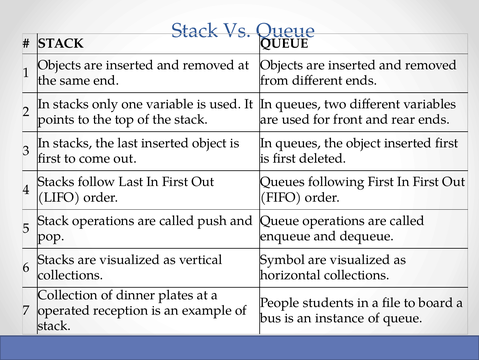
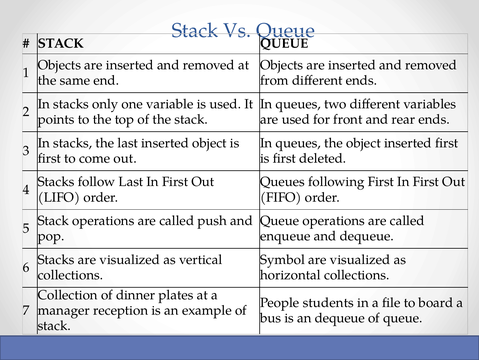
operated: operated -> manager (64, 310)
an instance: instance -> dequeue (340, 317)
